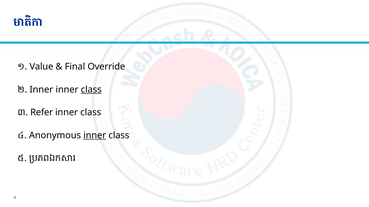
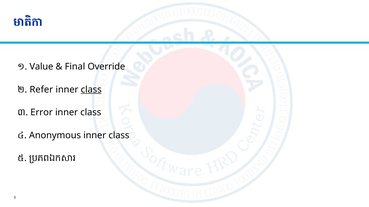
Inner: Inner -> Refer (41, 90)
Refer: Refer -> Error (42, 113)
inner underline: present -> none (95, 136)
